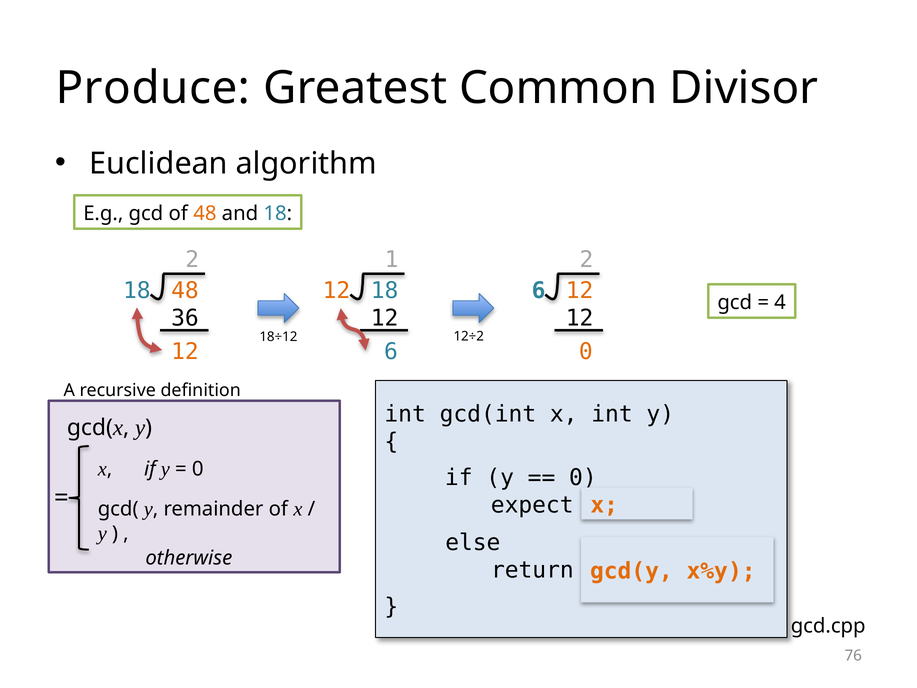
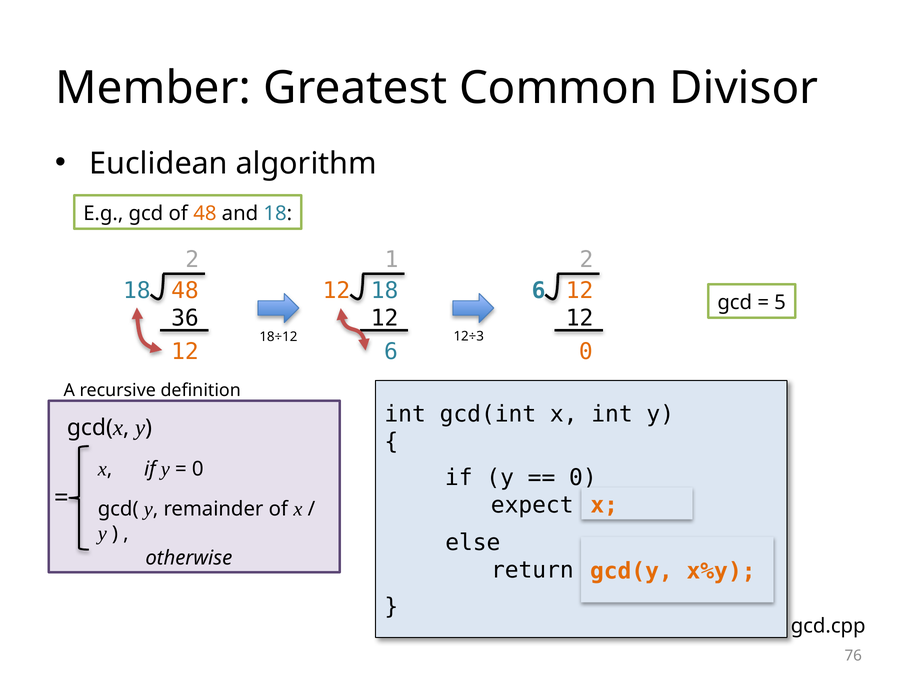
Produce: Produce -> Member (153, 88)
4: 4 -> 5 (780, 302)
12÷2: 12÷2 -> 12÷3 (469, 336)
